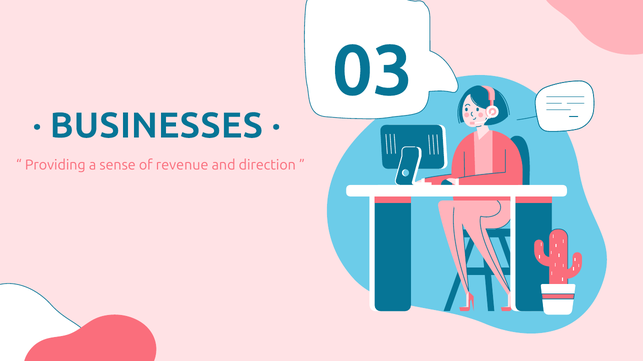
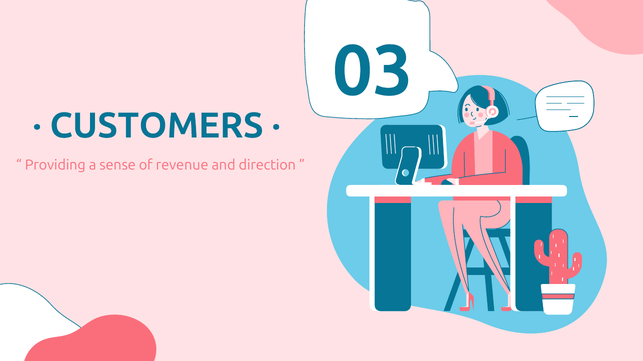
BUSINESSES: BUSINESSES -> CUSTOMERS (157, 126)
